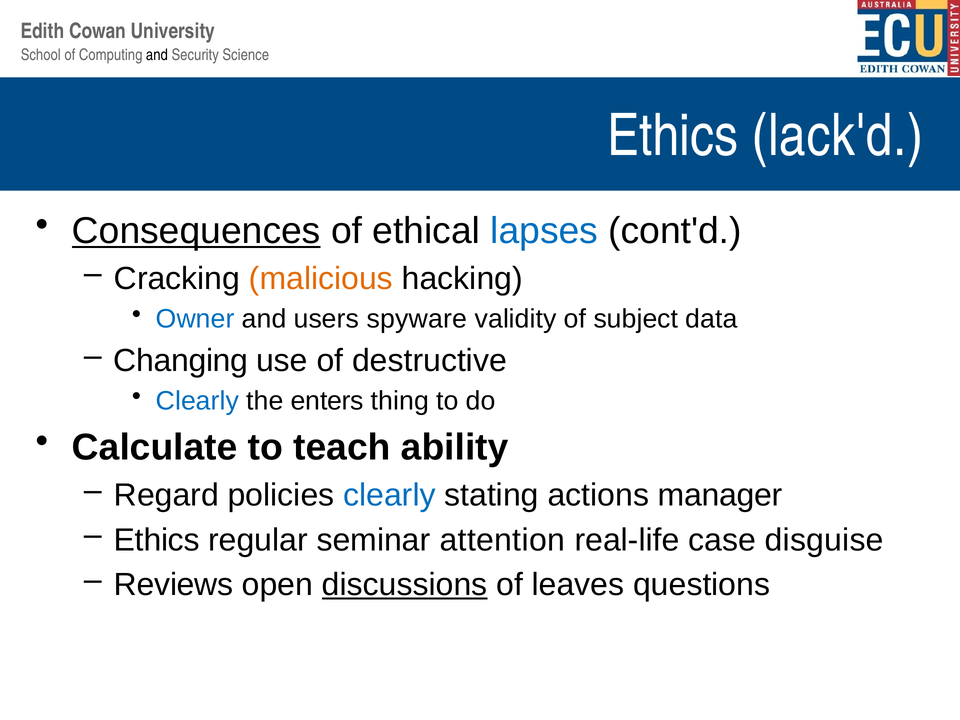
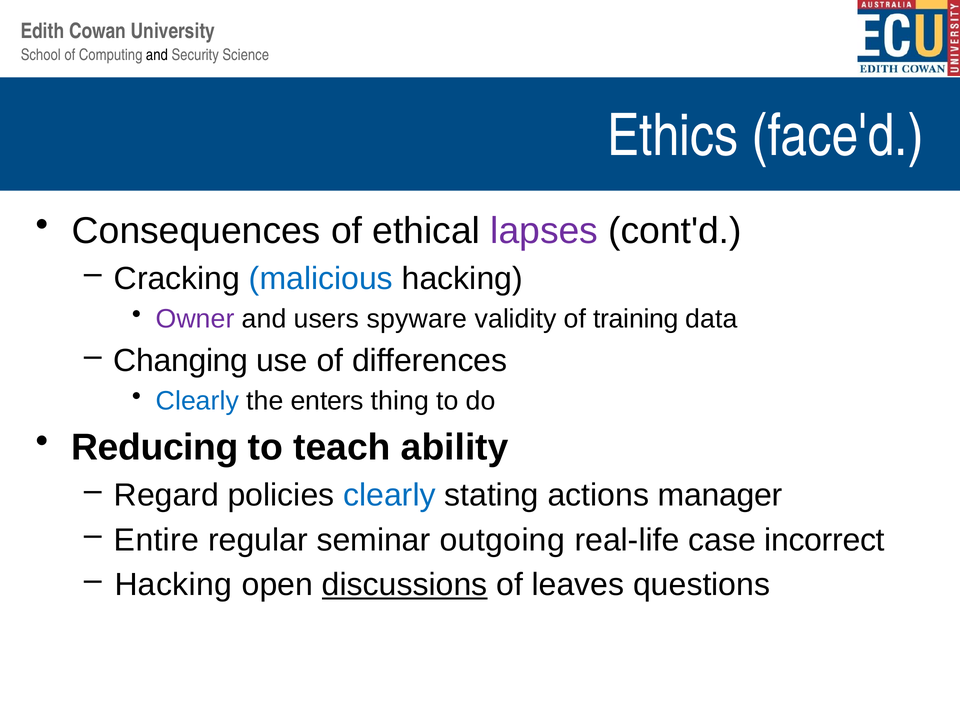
lack'd: lack'd -> face'd (838, 136)
Consequences underline: present -> none (196, 231)
lapses colour: blue -> purple (544, 231)
malicious colour: orange -> blue (321, 279)
Owner colour: blue -> purple (195, 319)
subject: subject -> training (636, 319)
destructive: destructive -> differences (430, 361)
Calculate: Calculate -> Reducing (155, 448)
Ethics: Ethics -> Entire (156, 540)
attention: attention -> outgoing (502, 540)
disguise: disguise -> incorrect (825, 540)
Reviews: Reviews -> Hacking (173, 585)
